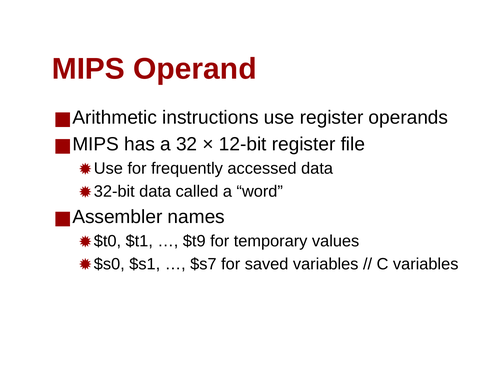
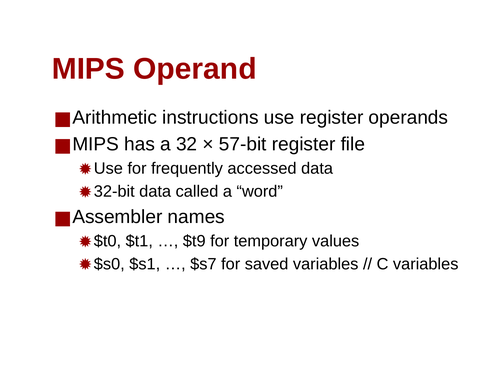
12-bit: 12-bit -> 57-bit (243, 144)
